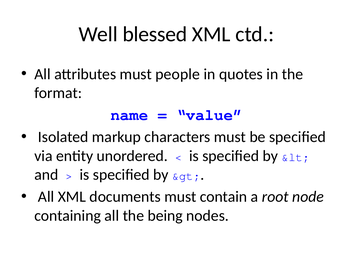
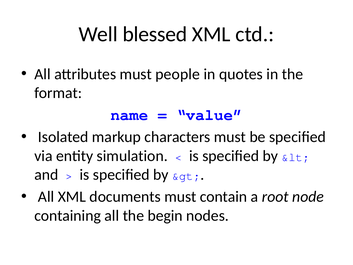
unordered: unordered -> simulation (132, 156)
being: being -> begin (165, 215)
